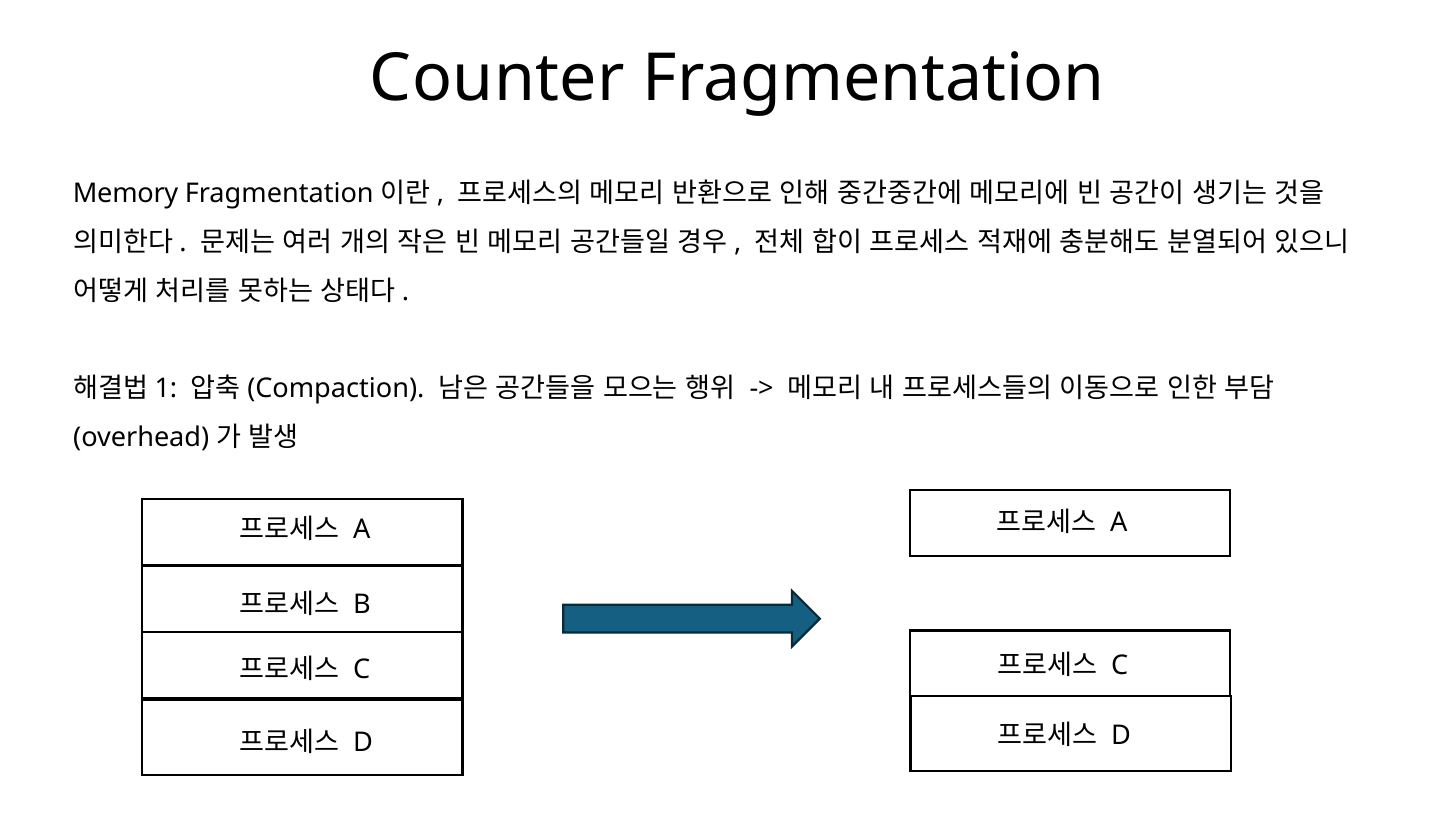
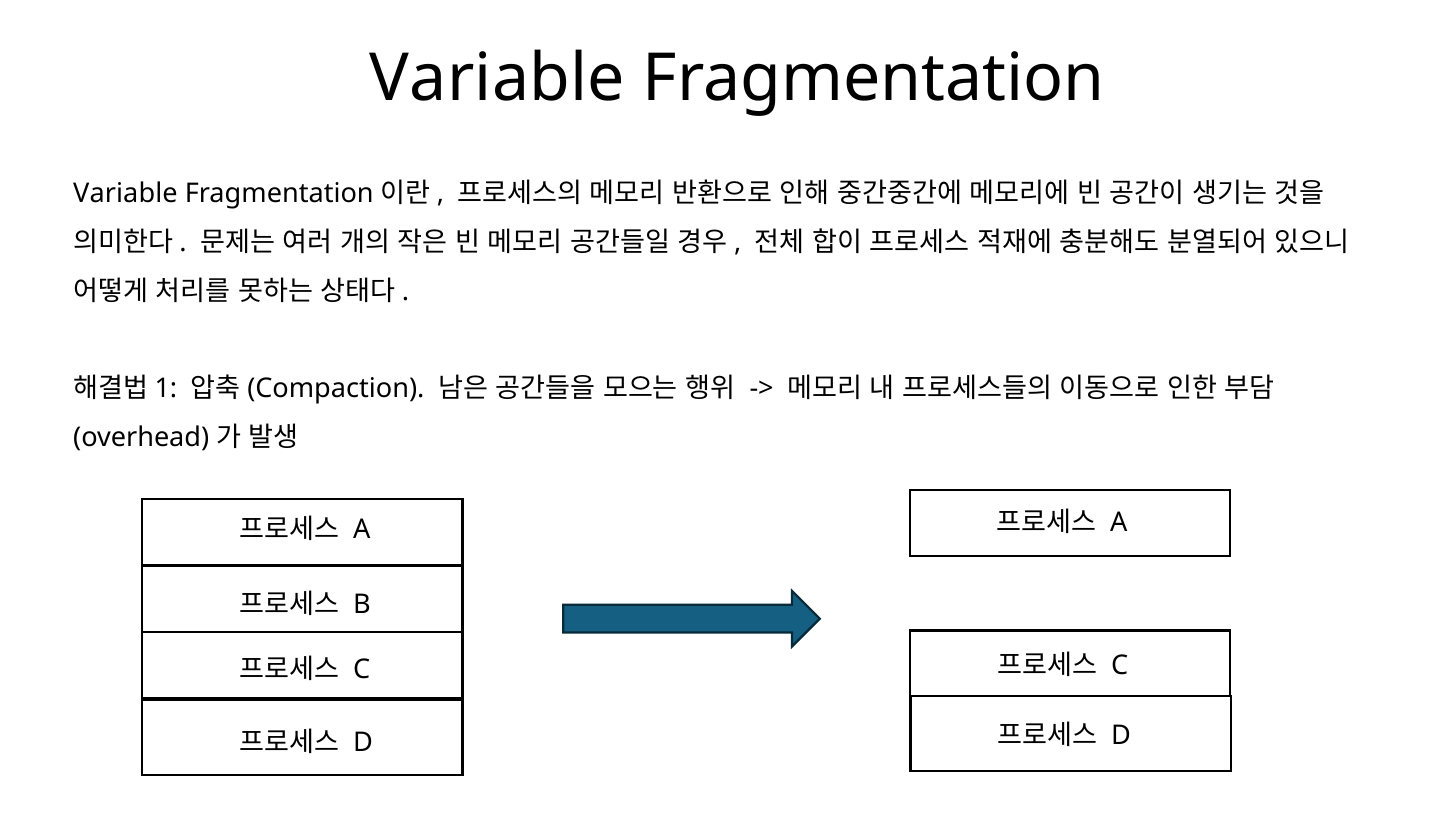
Counter: Counter -> Variable (498, 78)
Memory: Memory -> Variable (125, 194)
